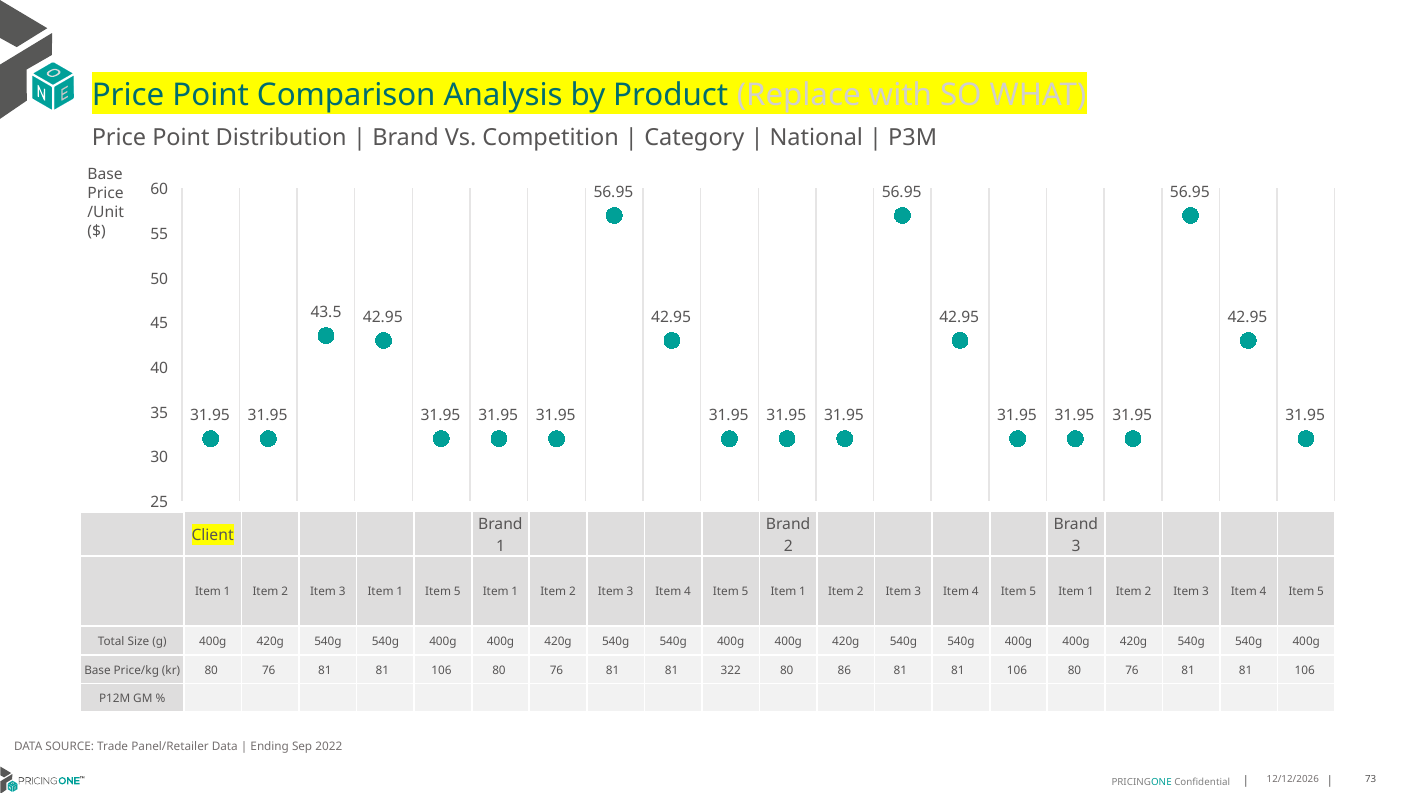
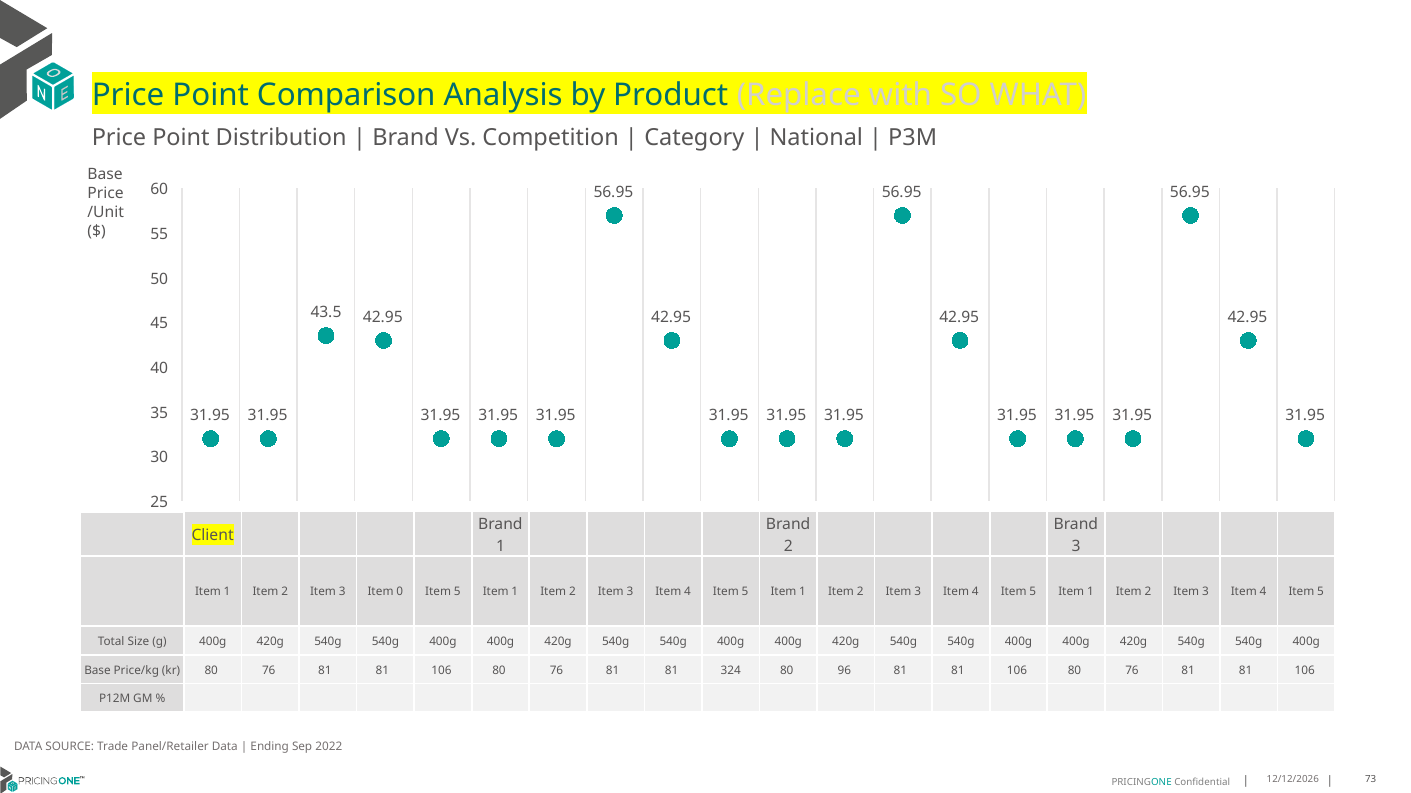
Item 3 Item 1: 1 -> 0 (400, 593)
322: 322 -> 324 (731, 671)
86: 86 -> 96 (844, 671)
